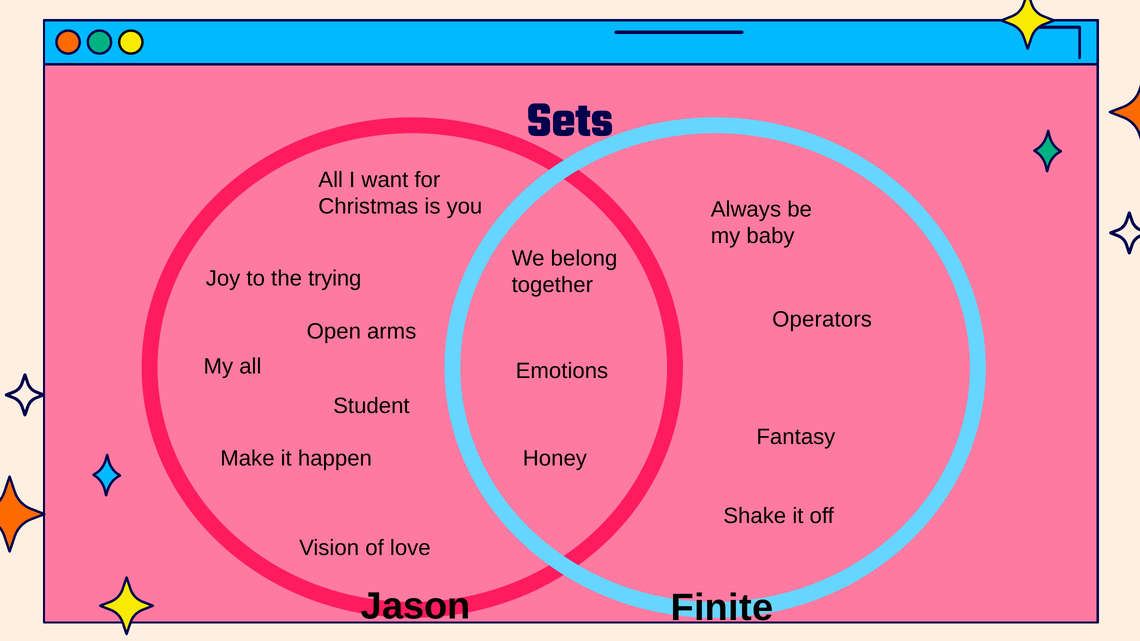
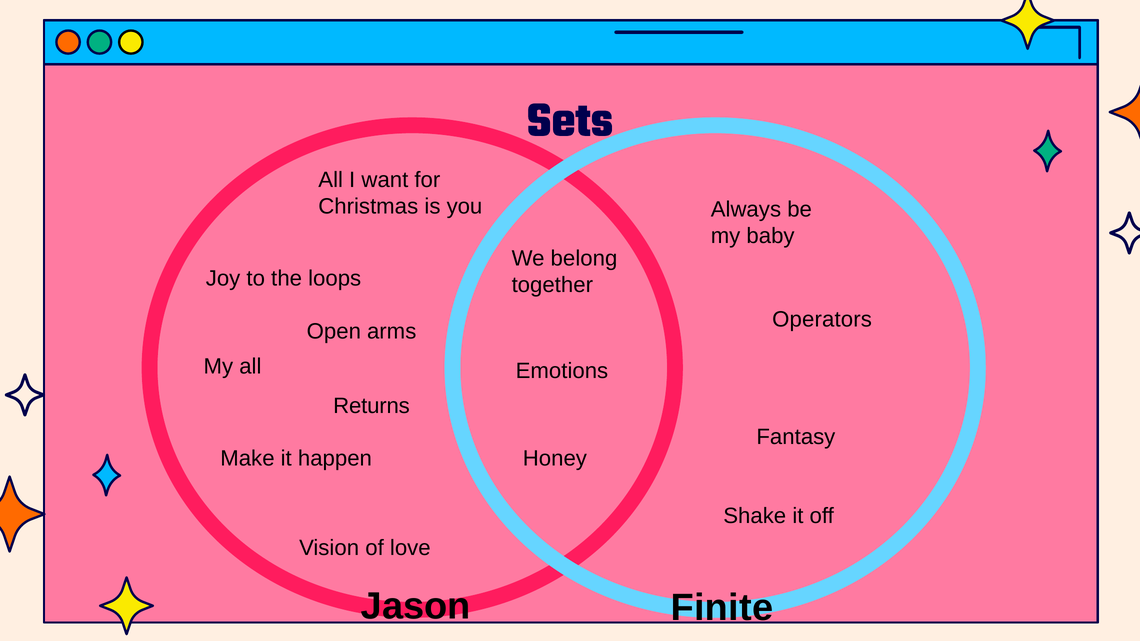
trying: trying -> loops (335, 279)
Student: Student -> Returns (372, 406)
